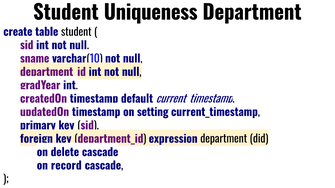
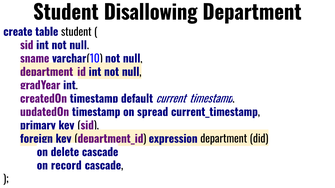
Uniqueness: Uniqueness -> Disallowing (151, 13)
setting: setting -> spread (153, 113)
